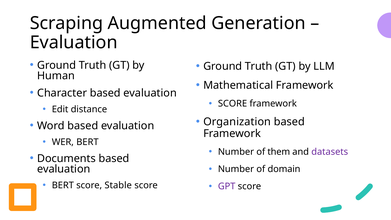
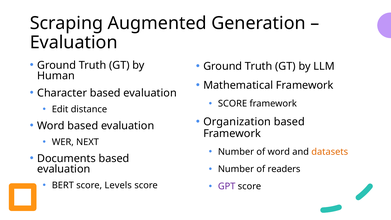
WER BERT: BERT -> NEXT (88, 142)
of them: them -> word (279, 152)
datasets colour: purple -> orange (330, 152)
domain: domain -> readers (284, 169)
Stable: Stable -> Levels (118, 185)
